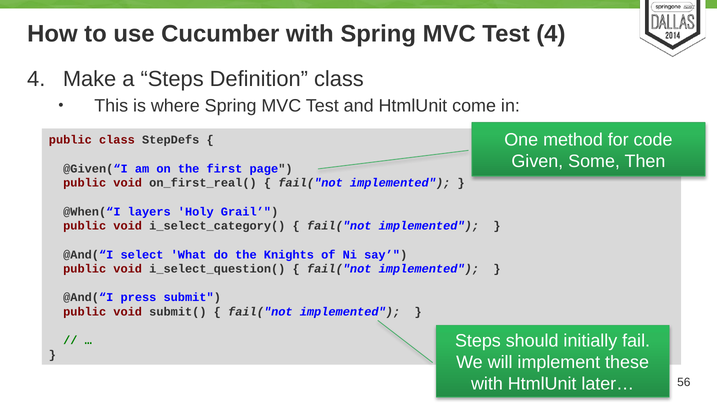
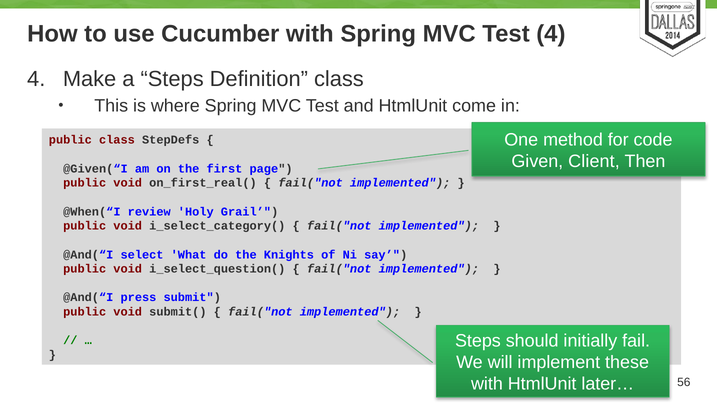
Some: Some -> Client (594, 161)
layers: layers -> review (149, 212)
